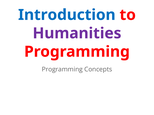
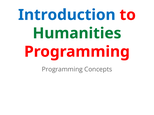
Humanities colour: purple -> green (77, 33)
